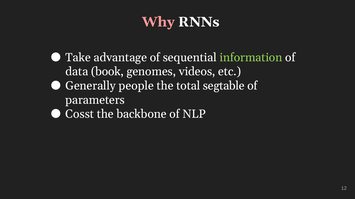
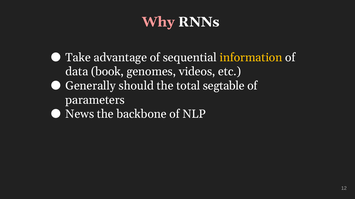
information colour: light green -> yellow (251, 58)
people: people -> should (136, 86)
Cosst: Cosst -> News (80, 114)
